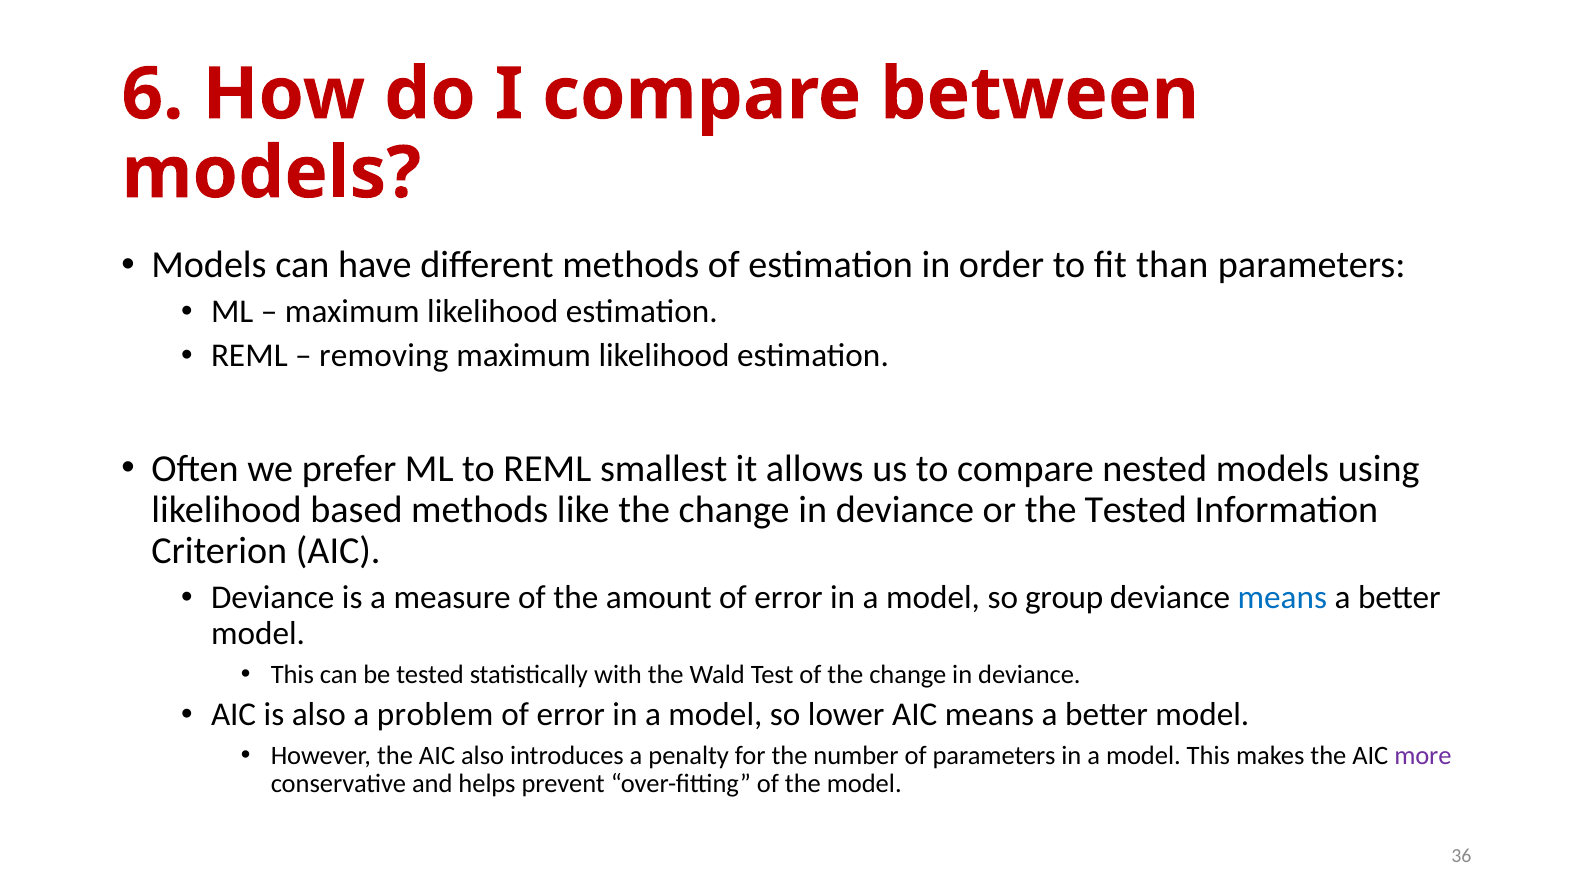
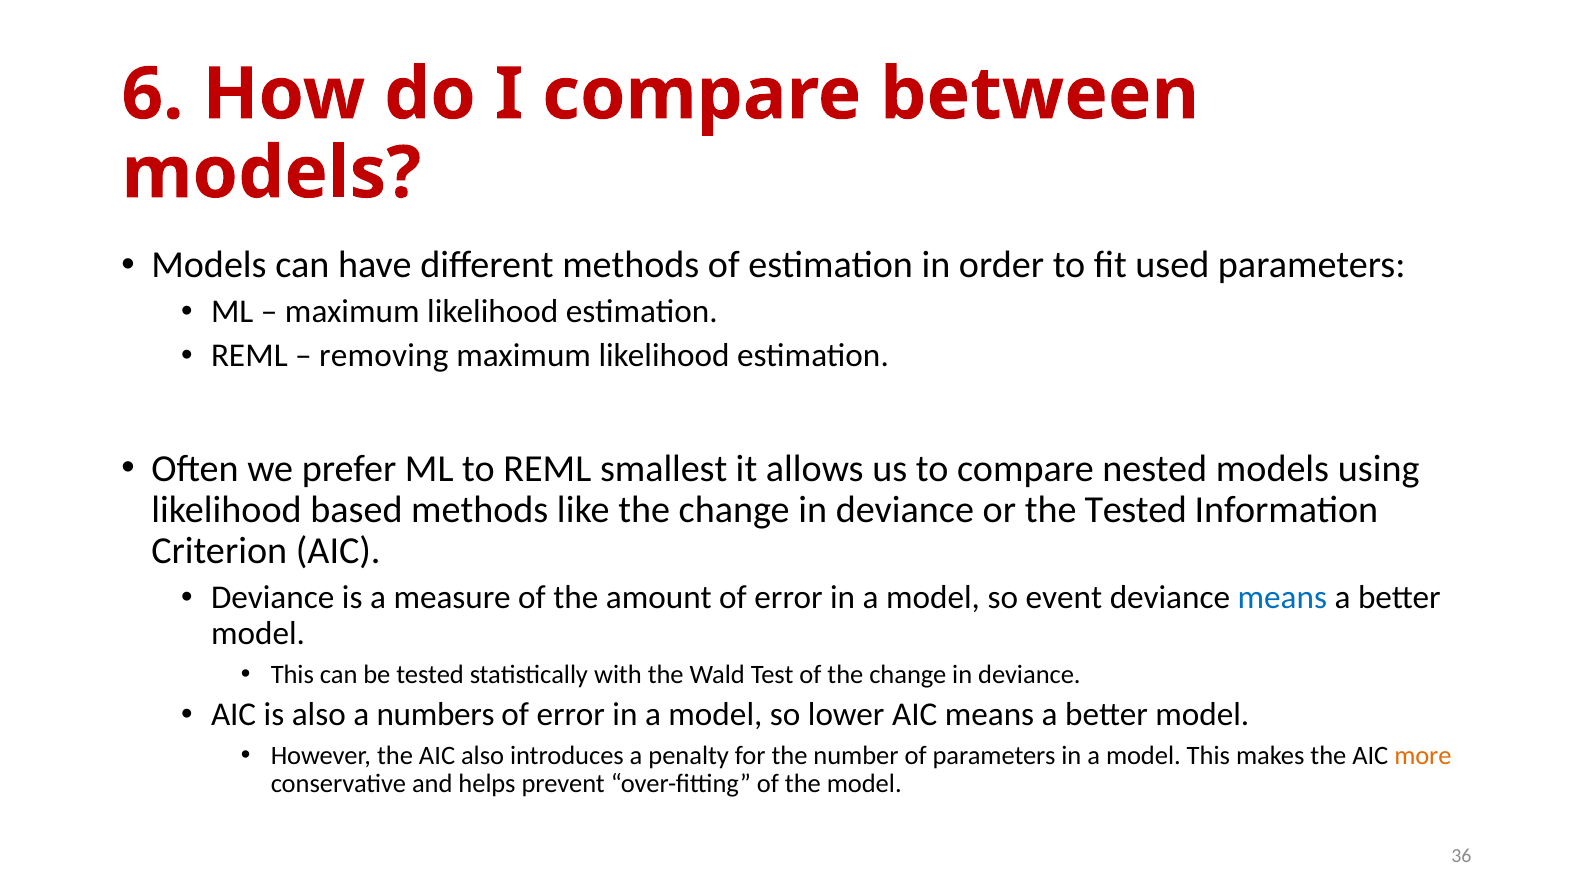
than: than -> used (1172, 265)
group: group -> event (1064, 598)
problem: problem -> numbers (436, 715)
more colour: purple -> orange (1423, 755)
